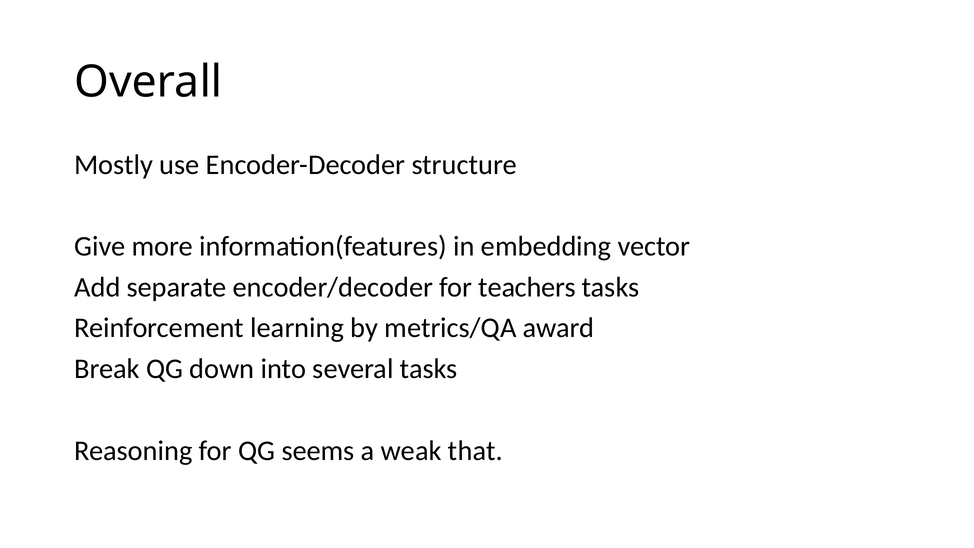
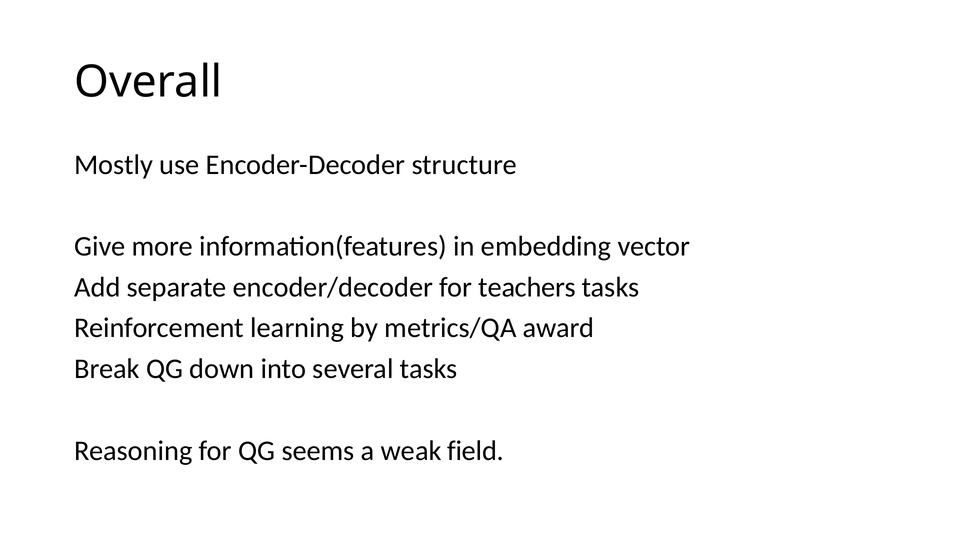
that: that -> field (476, 451)
